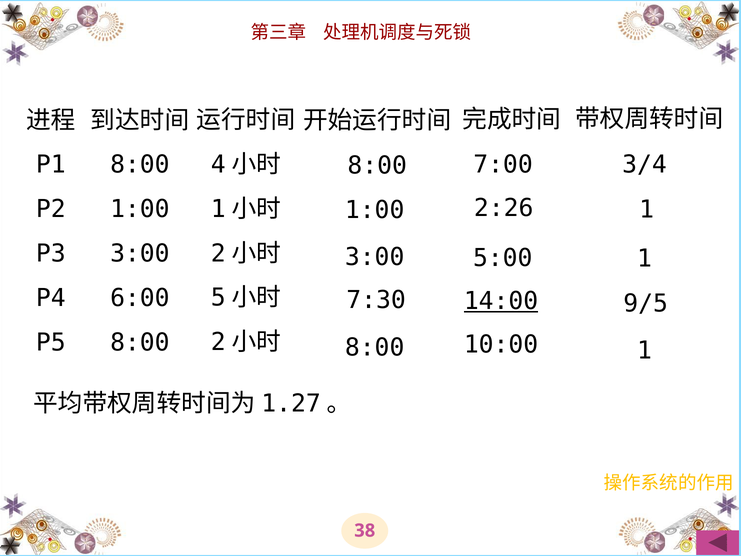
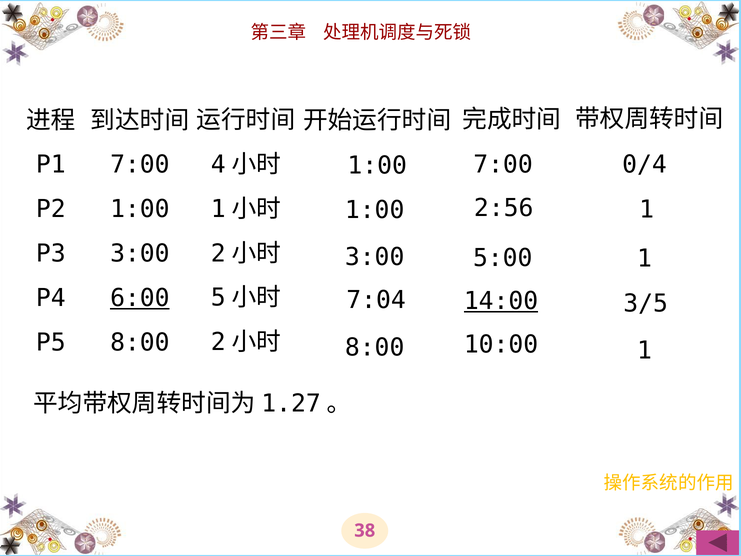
3/4: 3/4 -> 0/4 (645, 164)
8:00: 8:00 -> 7:00 (140, 165)
8:00: 8:00 -> 1:00 (377, 166)
2:26: 2:26 -> 2:56 (504, 208)
6:00 underline: none -> present (140, 298)
7:30: 7:30 -> 7:04 (376, 300)
9/5: 9/5 -> 3/5 (646, 304)
